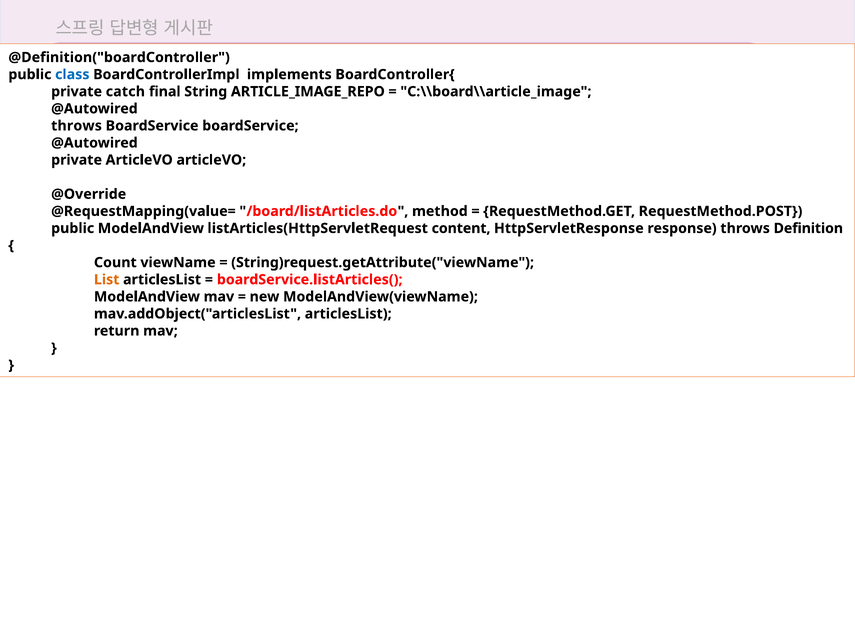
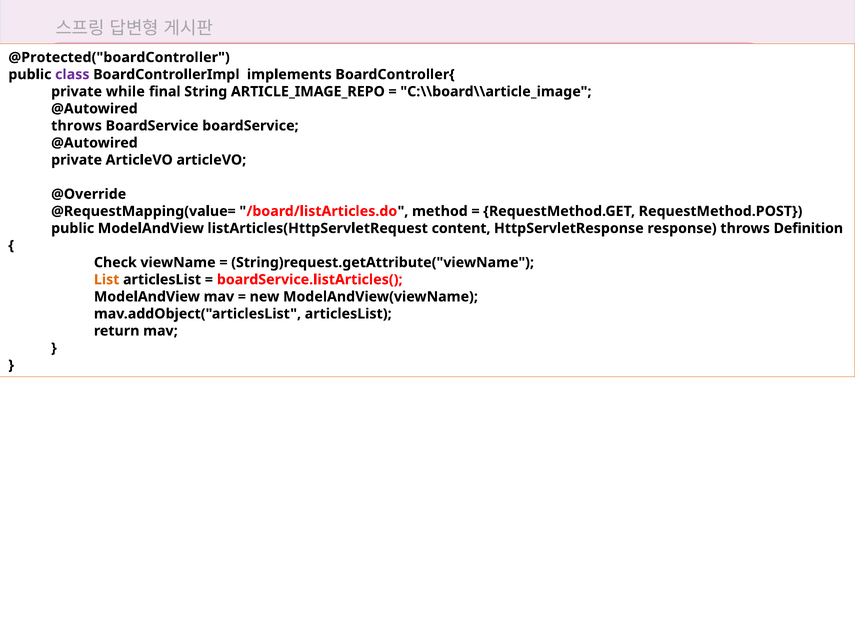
@Definition("boardController: @Definition("boardController -> @Protected("boardController (119, 57)
class colour: blue -> purple (72, 75)
catch: catch -> while (125, 92)
Count: Count -> Check (115, 263)
